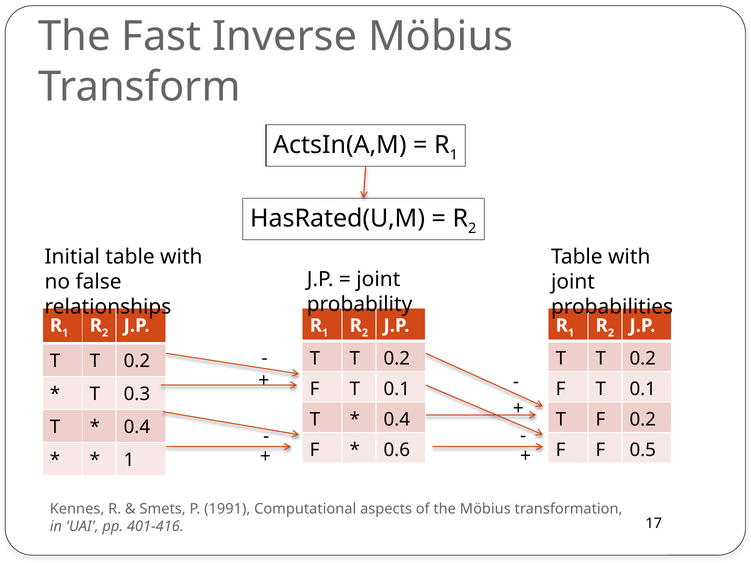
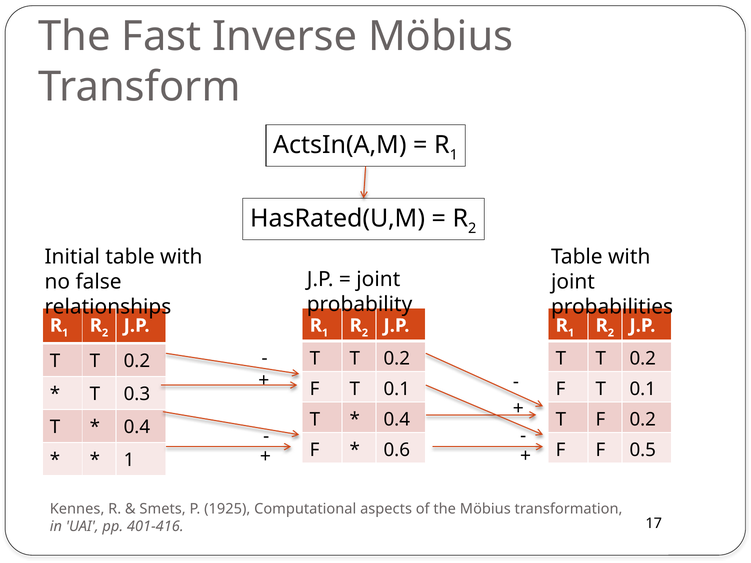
1991: 1991 -> 1925 (227, 509)
